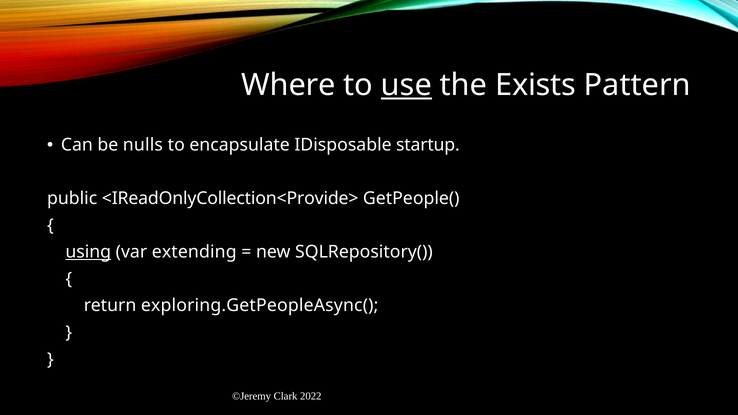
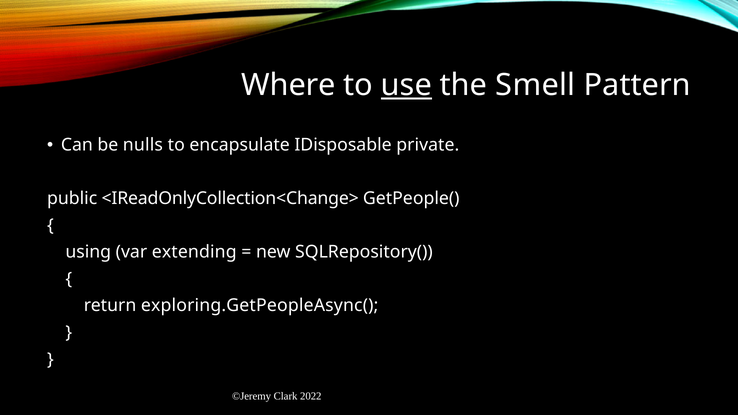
Exists: Exists -> Smell (535, 85)
startup: startup -> private (428, 145)
<IReadOnlyCollection<Provide>: <IReadOnlyCollection<Provide> -> <IReadOnlyCollection<Change> (230, 199)
using underline: present -> none (88, 252)
